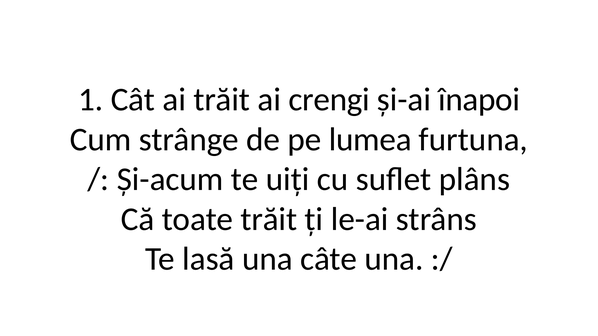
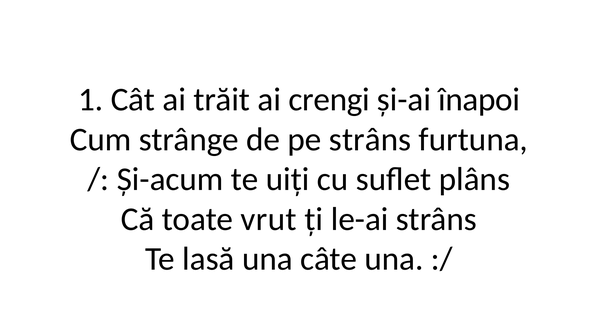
pe lumea: lumea -> strâns (370, 140)
toate trăit: trăit -> vrut (269, 219)
